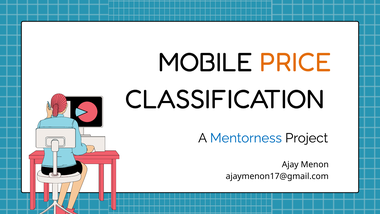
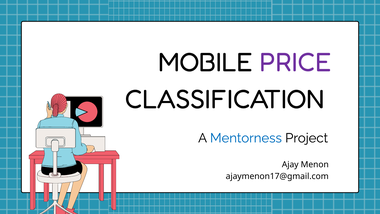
PRICE colour: orange -> purple (295, 62)
